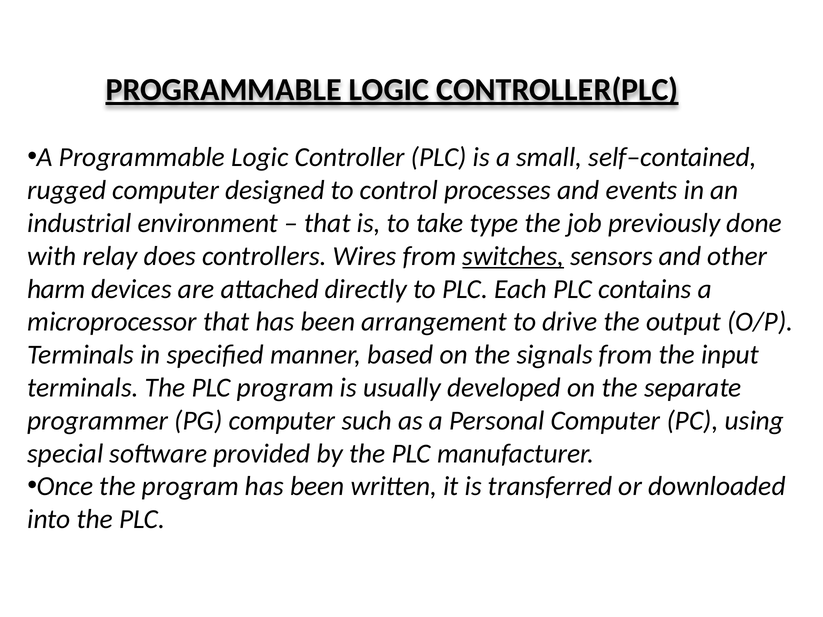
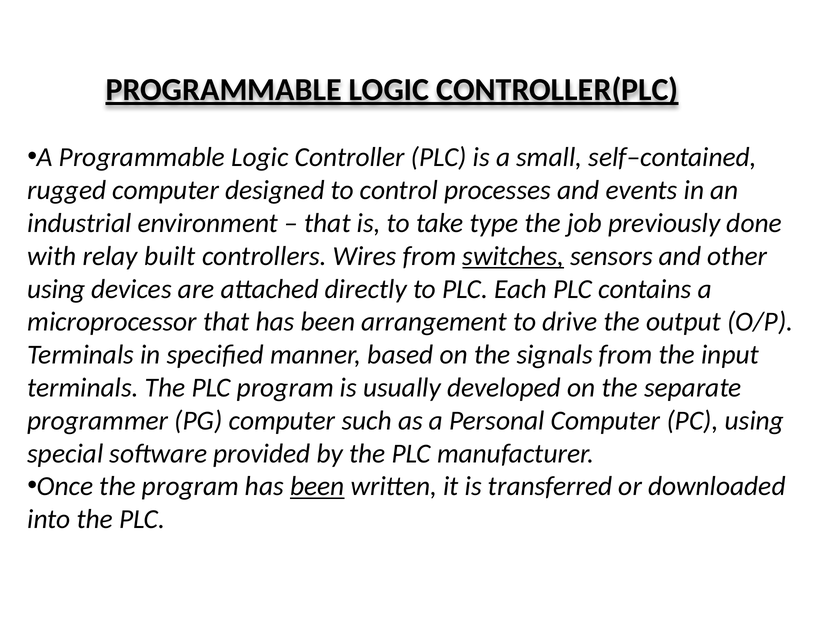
does: does -> built (170, 256)
harm: harm -> using (56, 289)
been underline: none -> present (317, 487)
